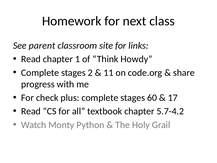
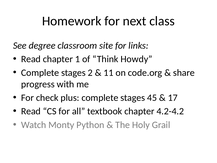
parent: parent -> degree (42, 46)
60: 60 -> 45 (152, 98)
5.7-4.2: 5.7-4.2 -> 4.2-4.2 (170, 111)
